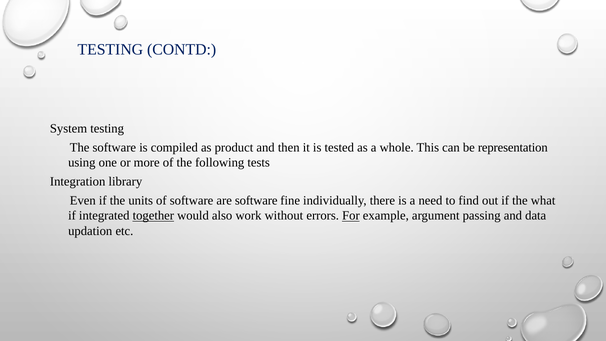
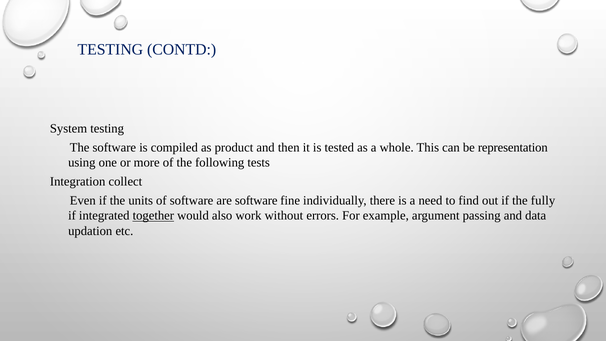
library: library -> collect (125, 182)
what: what -> fully (543, 200)
For underline: present -> none (351, 216)
